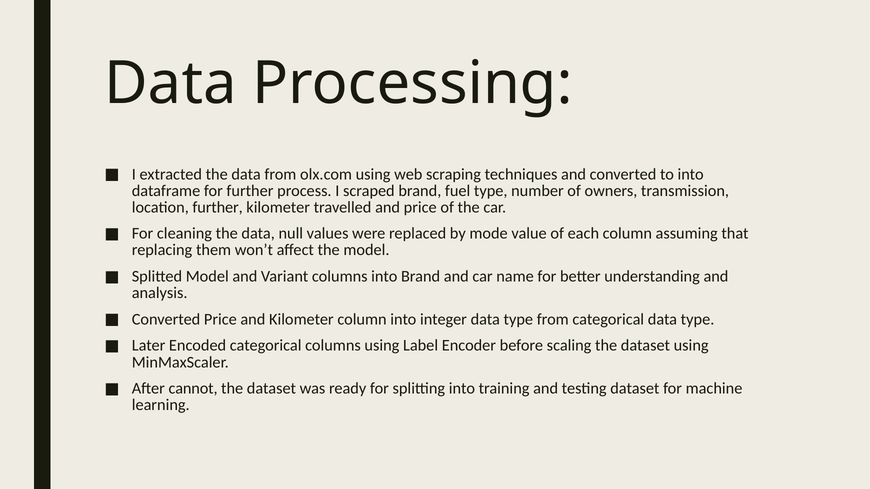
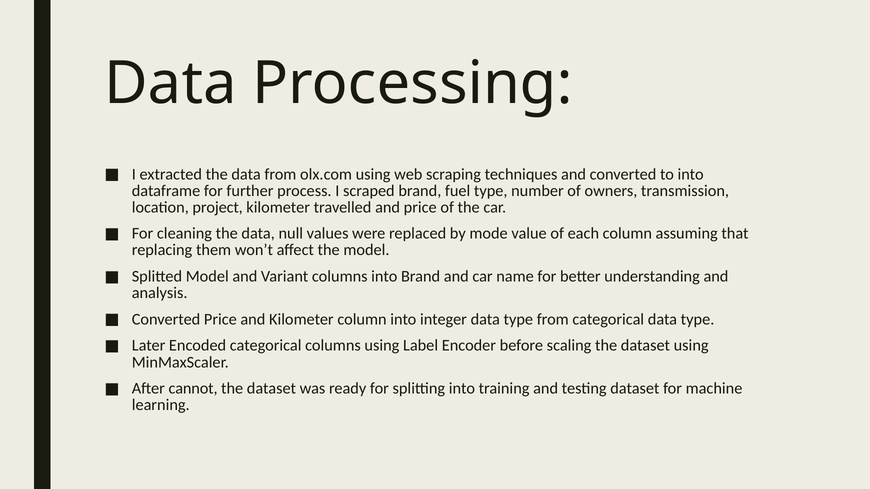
location further: further -> project (218, 207)
